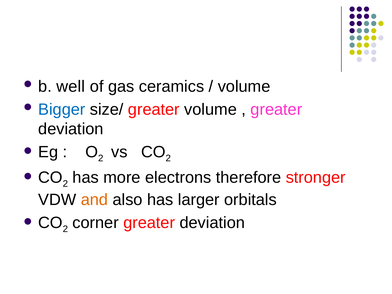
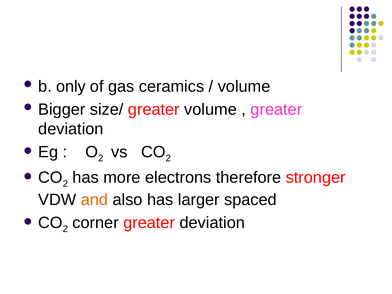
well: well -> only (71, 87)
Bigger colour: blue -> black (62, 109)
orbitals: orbitals -> spaced (250, 200)
